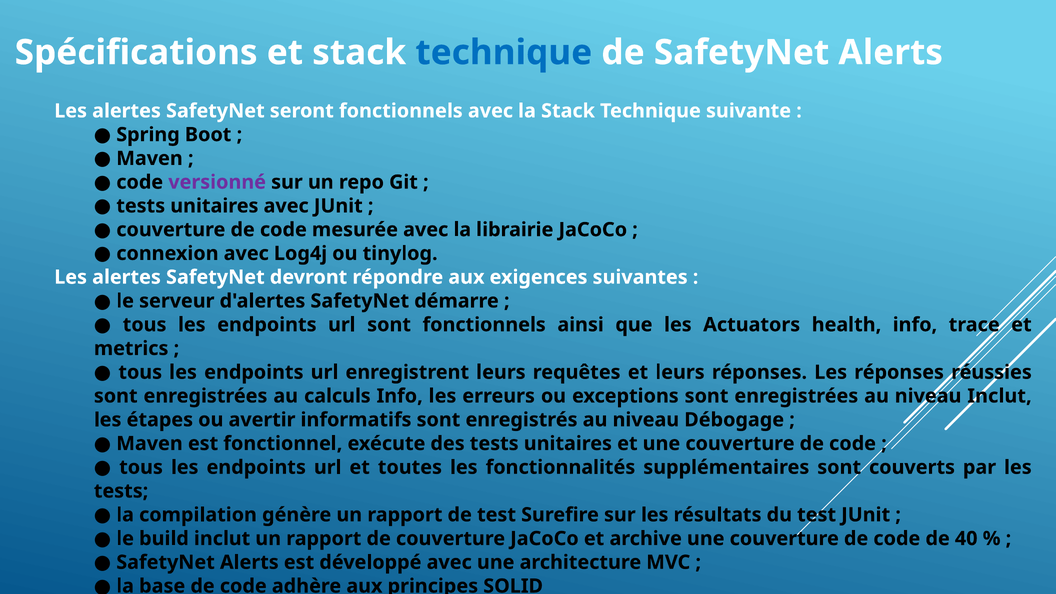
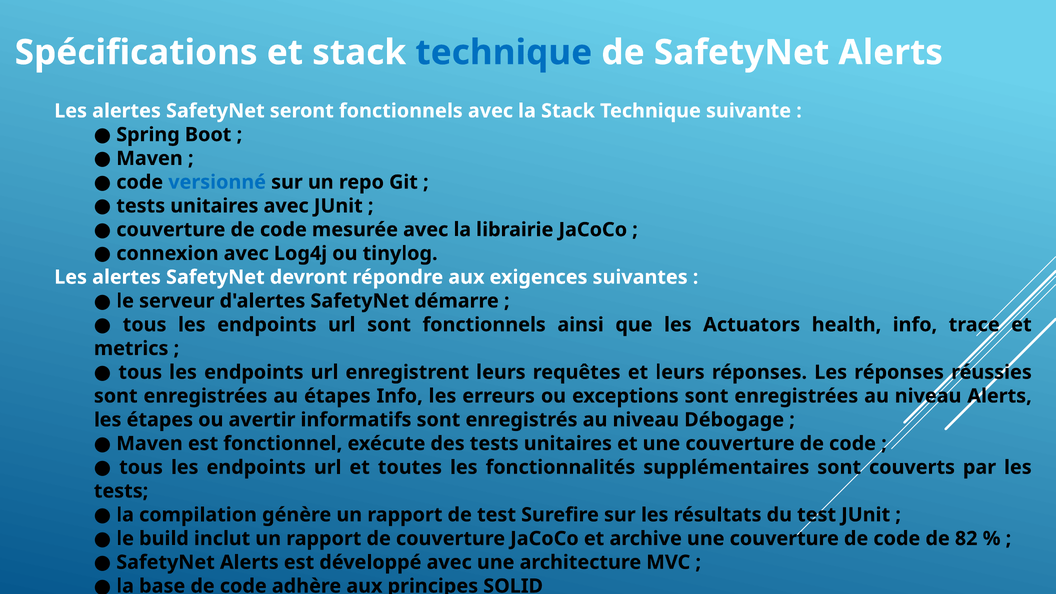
versionné colour: purple -> blue (217, 182)
au calculs: calculs -> étapes (337, 396)
niveau Inclut: Inclut -> Alerts (1000, 396)
40: 40 -> 82 (966, 539)
